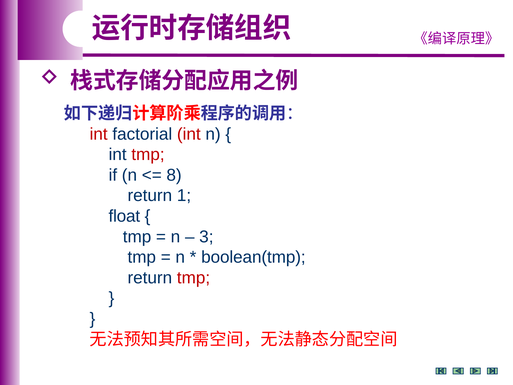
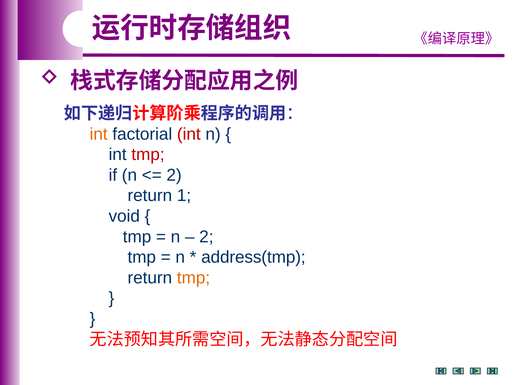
int colour: red -> orange (99, 134)
8: 8 -> 2 (174, 175)
float: float -> void (124, 216)
3: 3 -> 2 (206, 237)
boolean(tmp: boolean(tmp -> address(tmp (253, 257)
tmp colour: red -> orange (194, 278)
